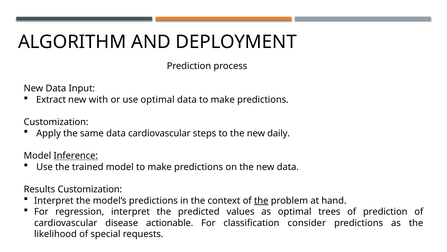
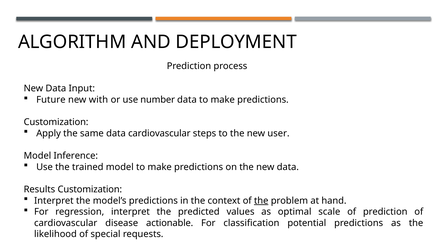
Extract: Extract -> Future (51, 100)
use optimal: optimal -> number (158, 100)
daily: daily -> user (278, 133)
Inference underline: present -> none (76, 155)
trees: trees -> scale (329, 211)
consider: consider -> potential (307, 223)
